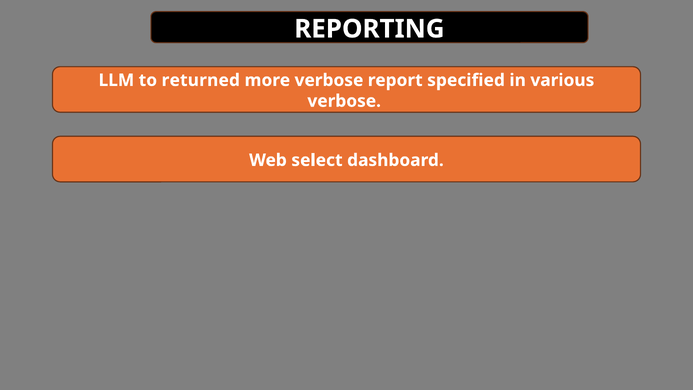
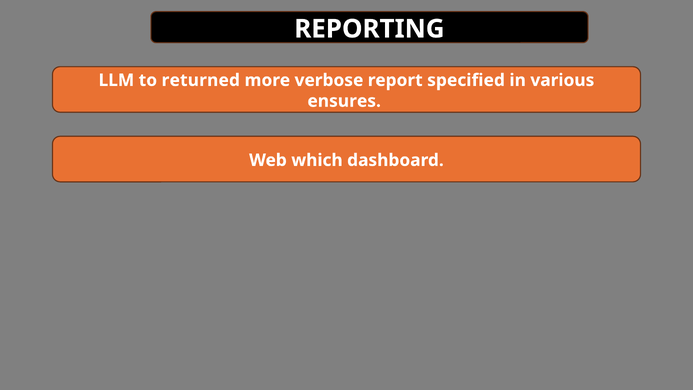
verbose: verbose -> ensures (344, 101)
select: select -> which (317, 160)
